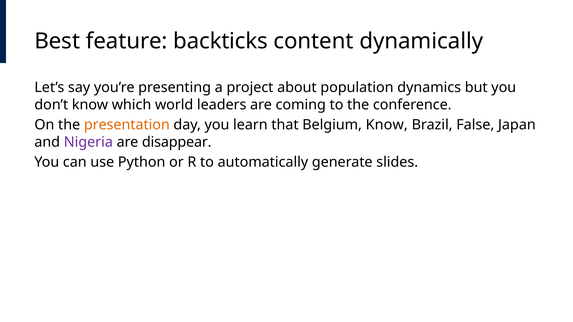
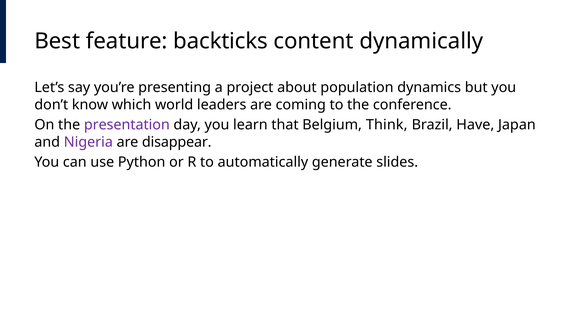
presentation colour: orange -> purple (127, 125)
Belgium Know: Know -> Think (387, 125)
False: False -> Have (475, 125)
